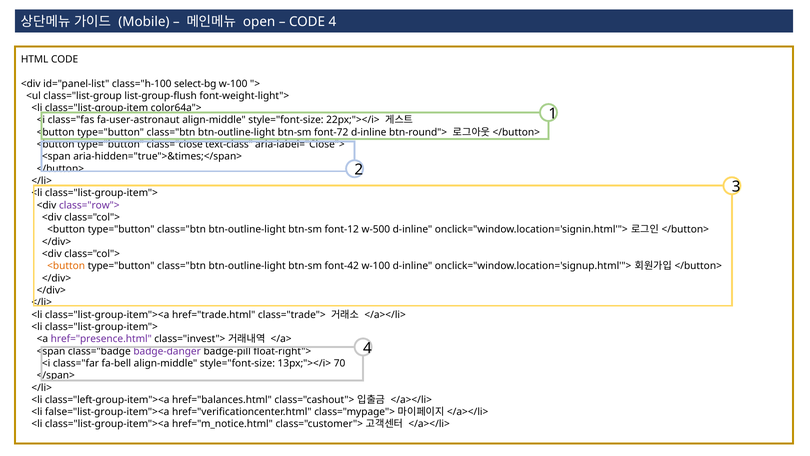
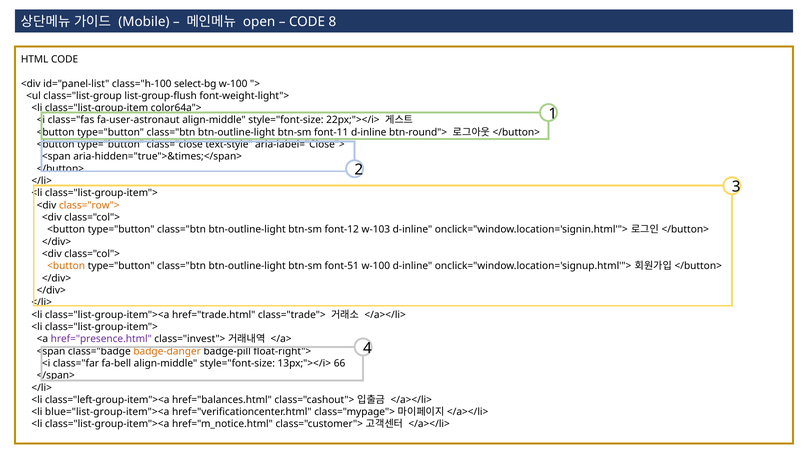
CODE 4: 4 -> 8 (332, 22)
font-72: font-72 -> font-11 (331, 132)
text-class: text-class -> text-style (229, 144)
class="row"> colour: purple -> orange (89, 205)
w-500: w-500 -> w-103 (376, 229)
font-42: font-42 -> font-51 (342, 266)
badge-danger colour: purple -> orange (167, 351)
70: 70 -> 66 (340, 363)
false="list-group-item"><a: false="list-group-item"><a -> blue="list-group-item"><a (107, 412)
